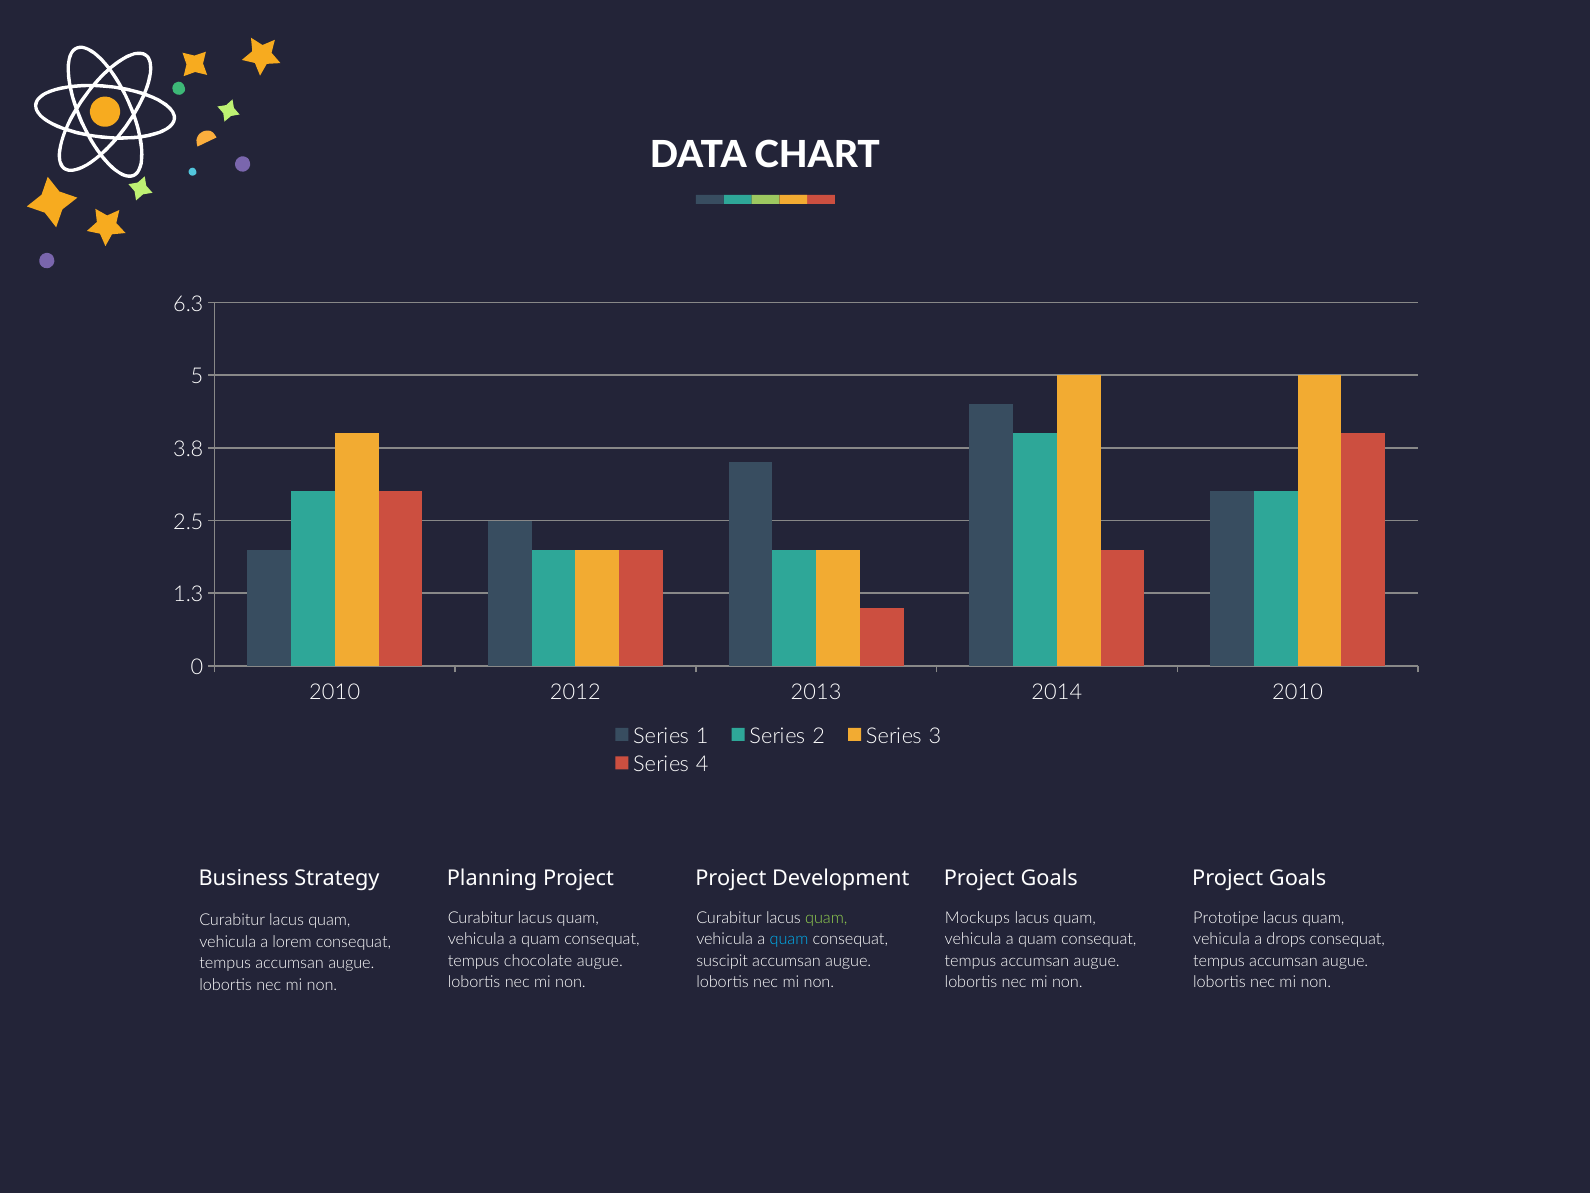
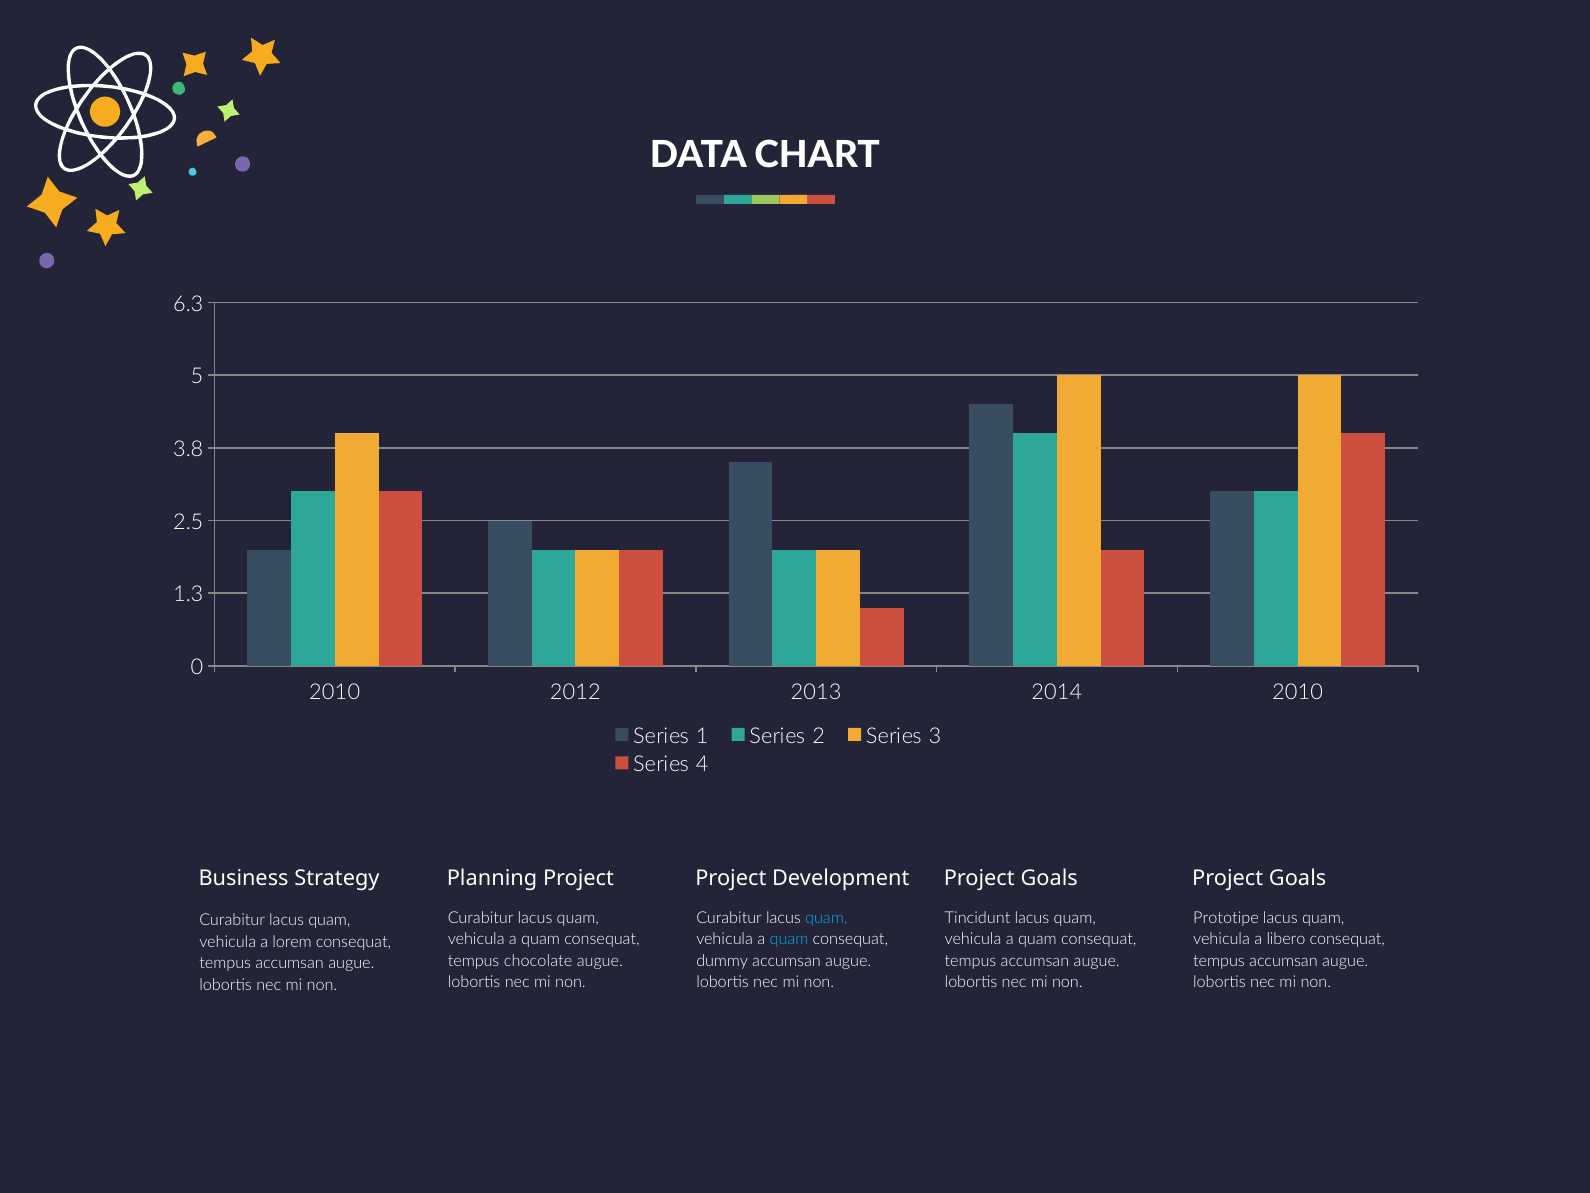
quam colour: light green -> light blue (826, 917)
Mockups: Mockups -> Tincidunt (978, 917)
drops: drops -> libero (1286, 939)
suscipit: suscipit -> dummy (722, 960)
